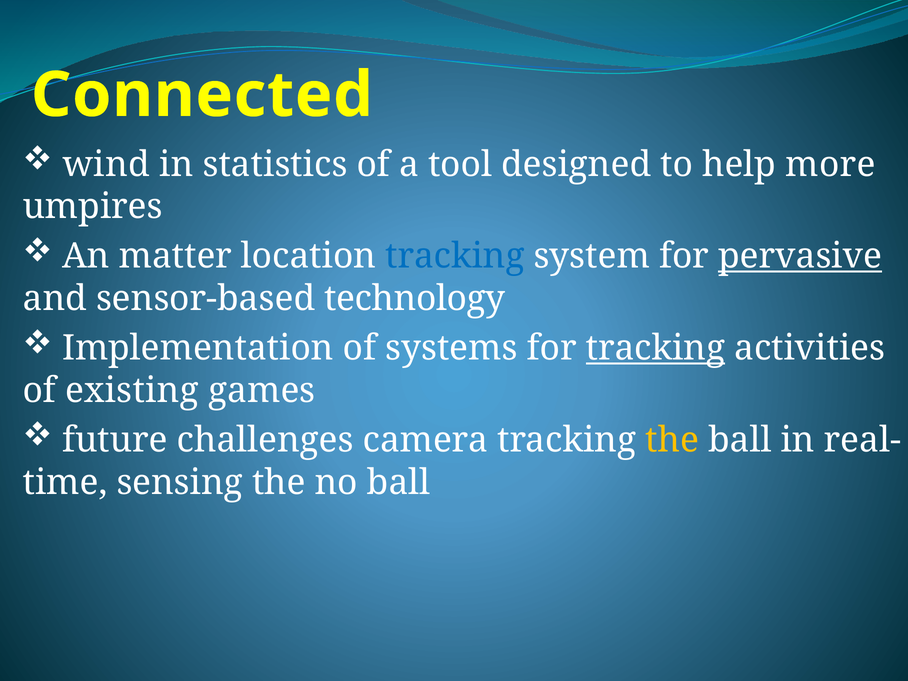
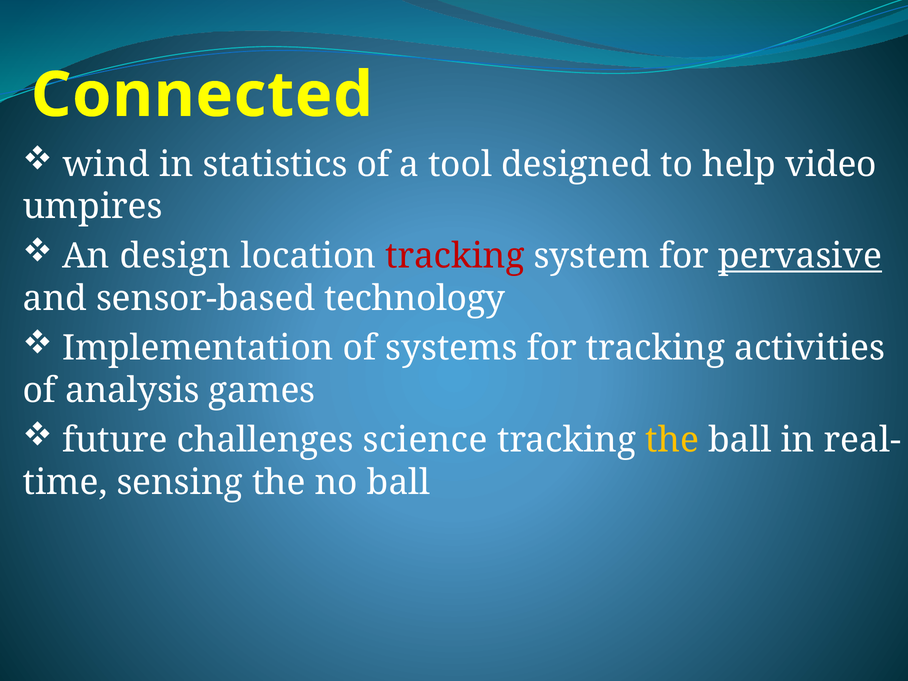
more: more -> video (831, 164)
matter: matter -> design (175, 256)
tracking colour: blue -> red (455, 256)
tracking underline: present -> none (655, 348)
existing: existing -> analysis (132, 391)
camera: camera -> science (425, 440)
